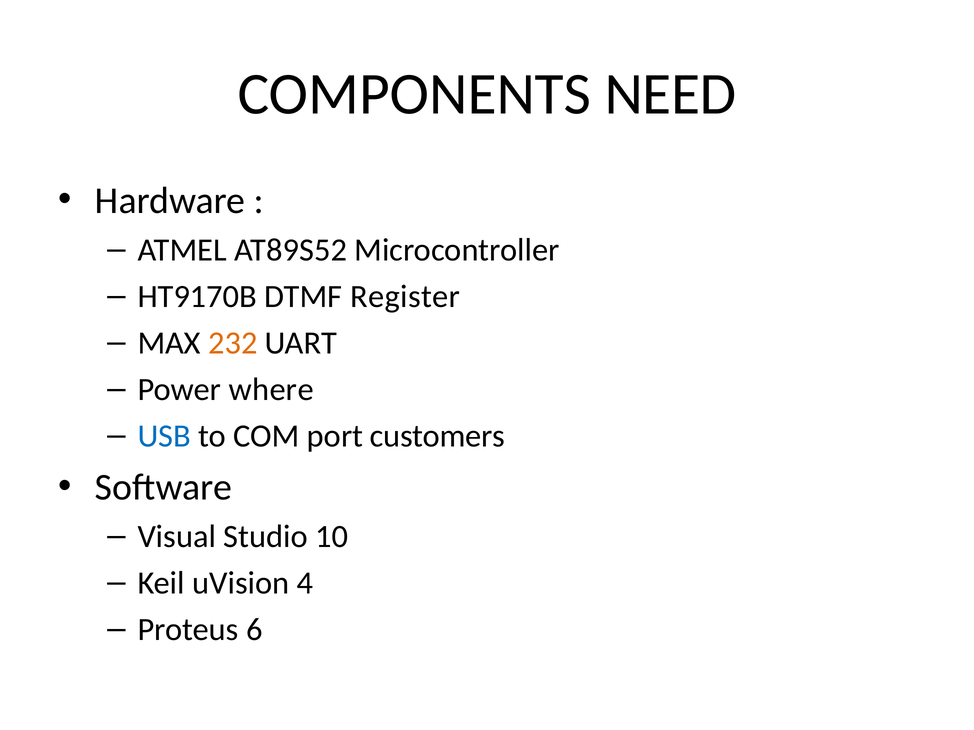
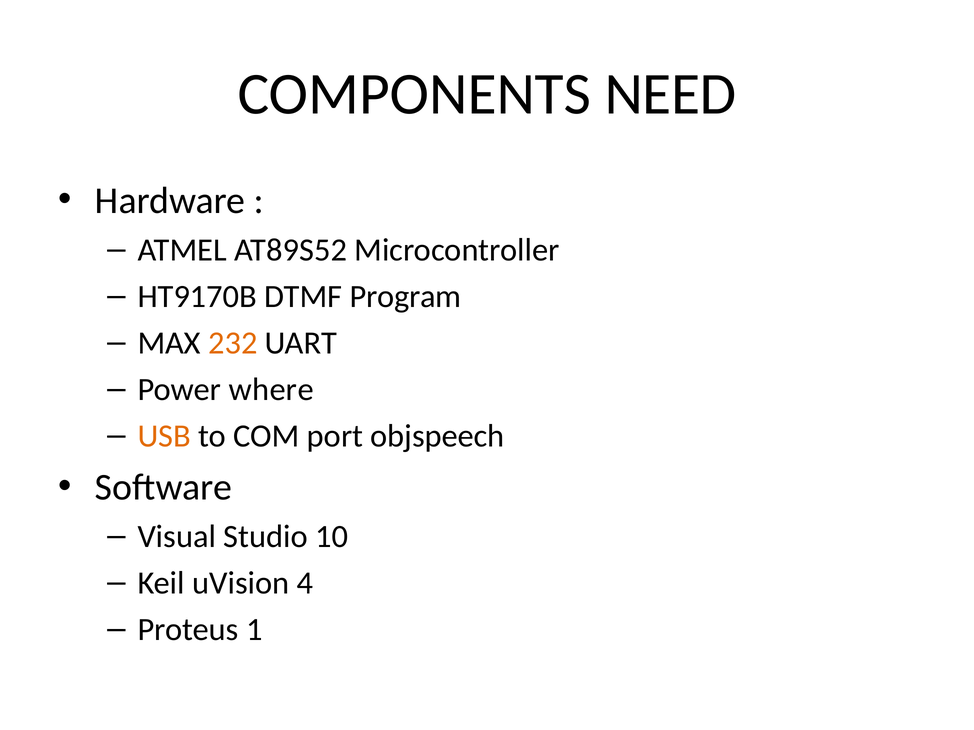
Register: Register -> Program (405, 297)
USB colour: blue -> orange (164, 436)
customers: customers -> objspeech (437, 436)
6: 6 -> 1 (254, 630)
